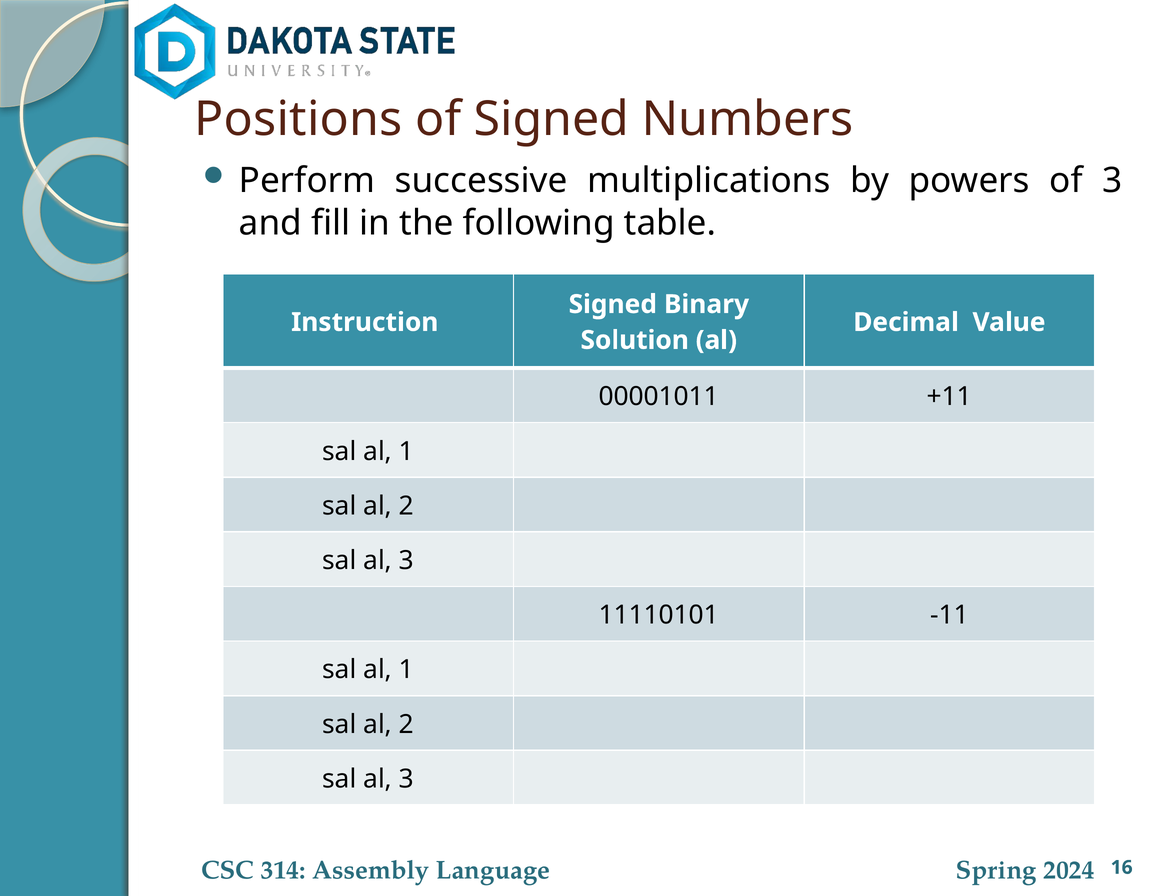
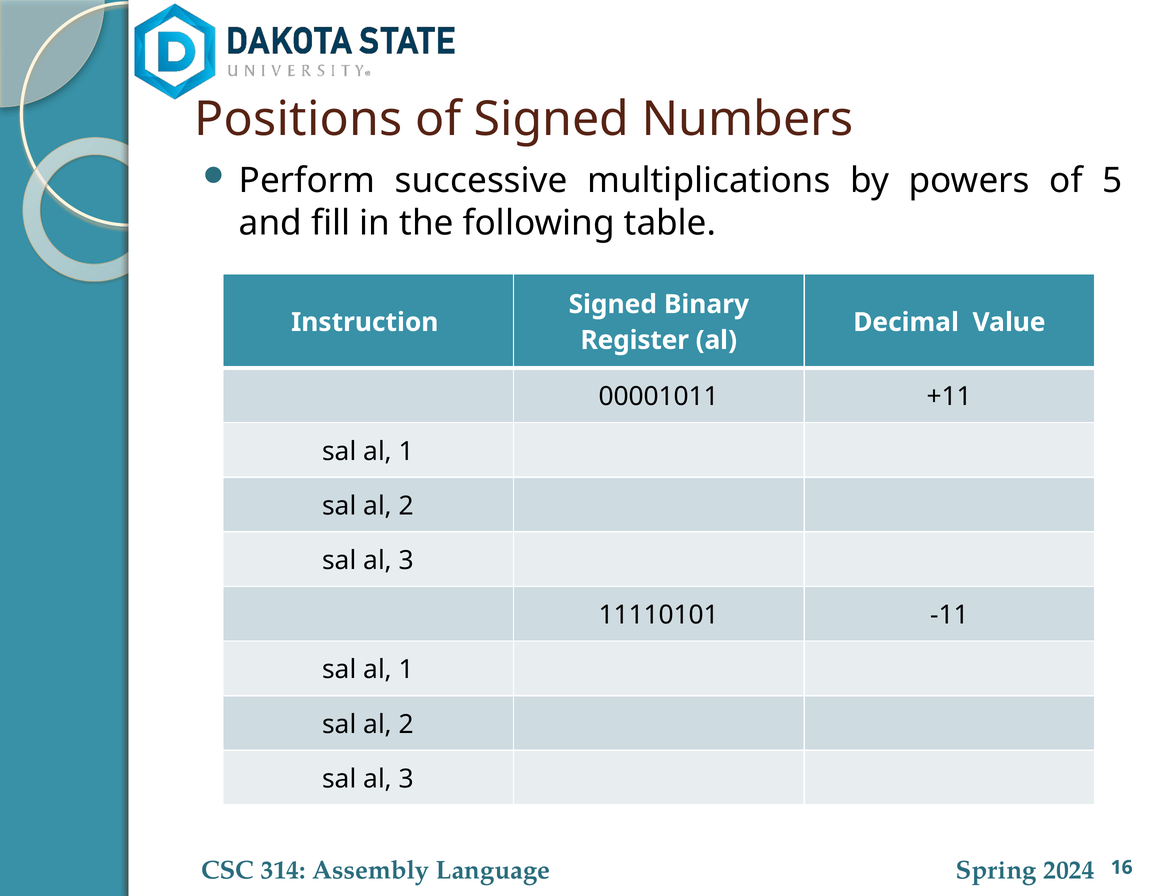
of 3: 3 -> 5 (1113, 181)
Solution: Solution -> Register (635, 340)
